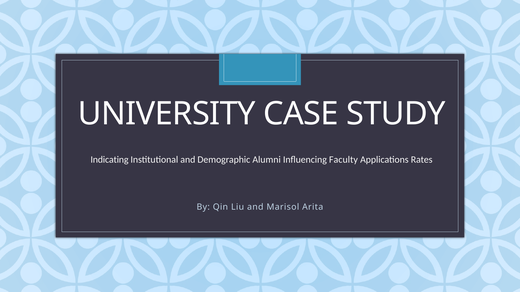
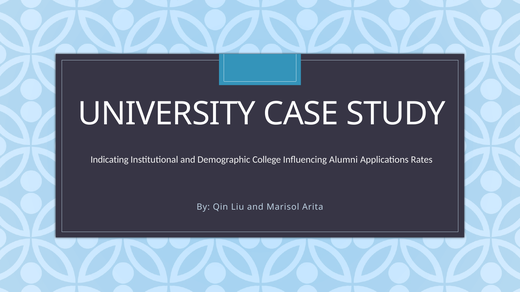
Alumni: Alumni -> College (267, 160)
Faculty: Faculty -> Alumni (343, 160)
